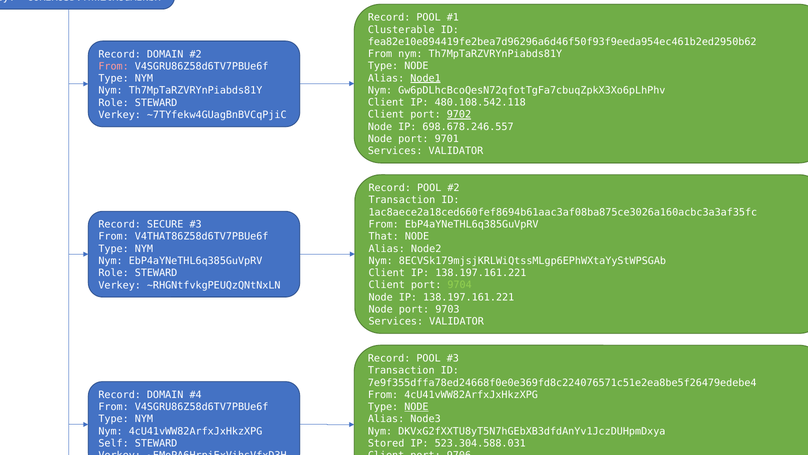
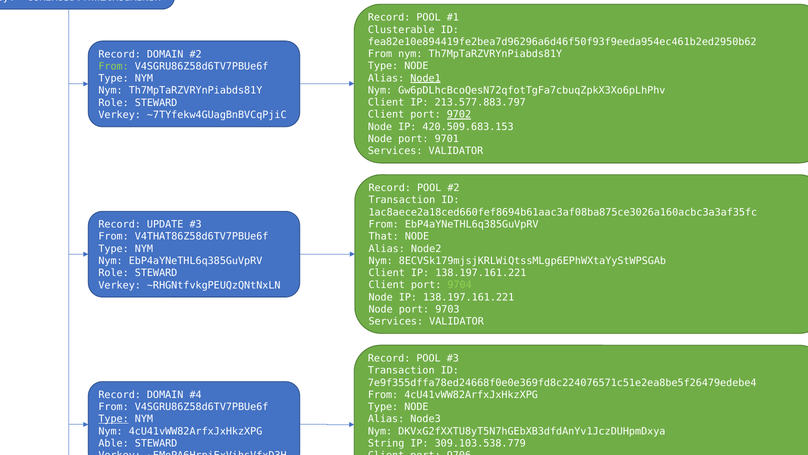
From colour: pink -> light green (114, 66)
480.108.542.118: 480.108.542.118 -> 213.577.883.797 (480, 102)
698.678.246.557: 698.678.246.557 -> 420.509.683.153 (468, 127)
SECURE: SECURE -> UPDATE (165, 224)
NODE underline: present -> none (416, 407)
Type underline: none -> present (114, 419)
Self: Self -> Able (114, 443)
Stored: Stored -> String (386, 443)
523.304.588.031: 523.304.588.031 -> 309.103.538.779 (480, 443)
